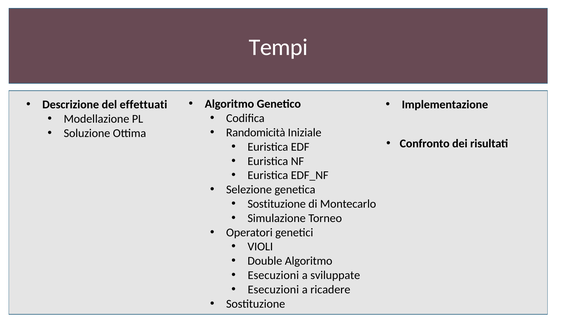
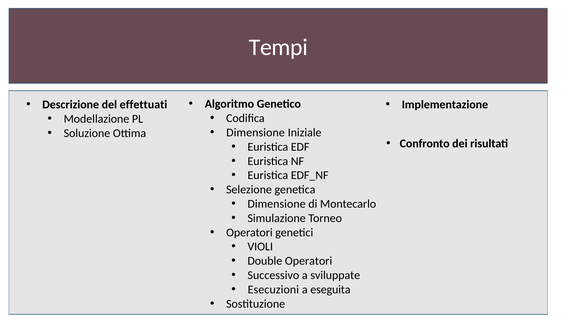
Randomicità: Randomicità -> Dimensione (256, 132)
Sostituzione: Sostituzione -> Dimensione (277, 204)
Double Algoritmo: Algoritmo -> Operatori (309, 261)
Esecuzioni: Esecuzioni -> Successivo (273, 275)
ricadere: ricadere -> eseguita (330, 289)
